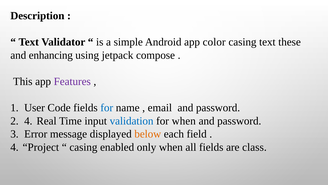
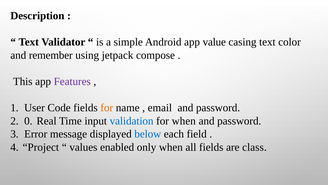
color: color -> value (214, 42)
these: these -> color (290, 42)
enhancing: enhancing -> remember (51, 55)
for colour: blue -> orange (107, 108)
2 4: 4 -> 0 (28, 121)
below colour: orange -> blue (148, 134)
casing: casing -> values (83, 147)
